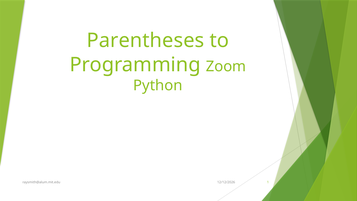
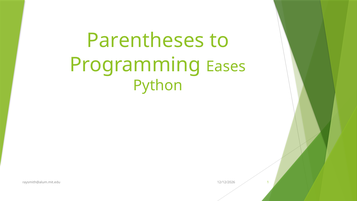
Zoom: Zoom -> Eases (226, 66)
